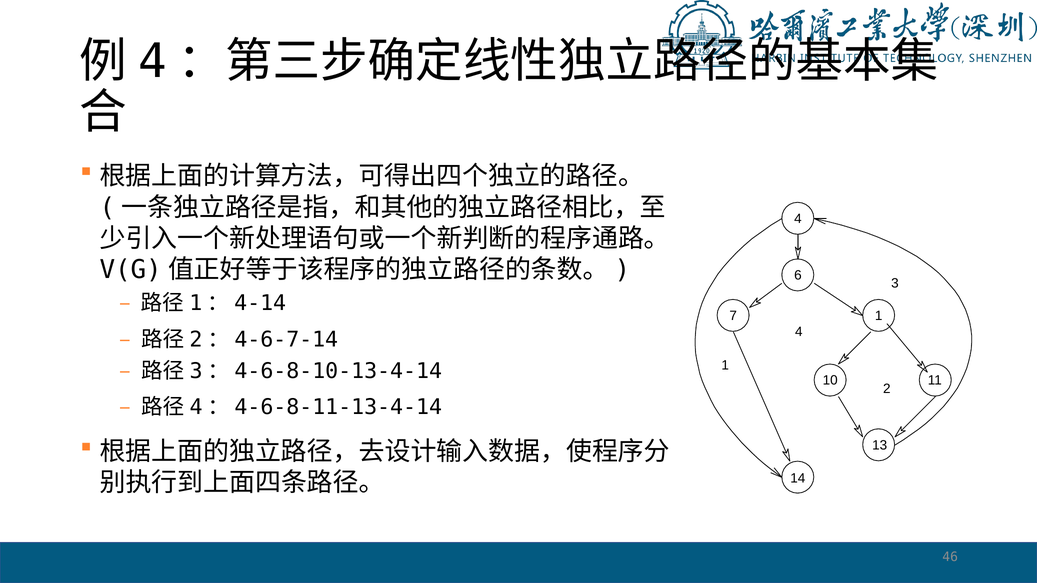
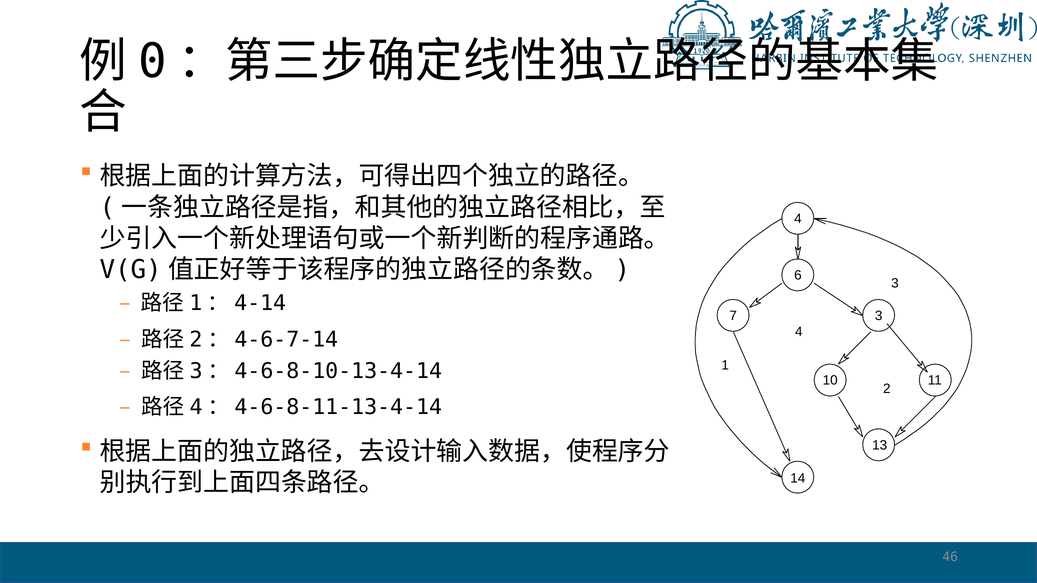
4: 4 -> 0 (152, 61)
7 1: 1 -> 3 (879, 316)
